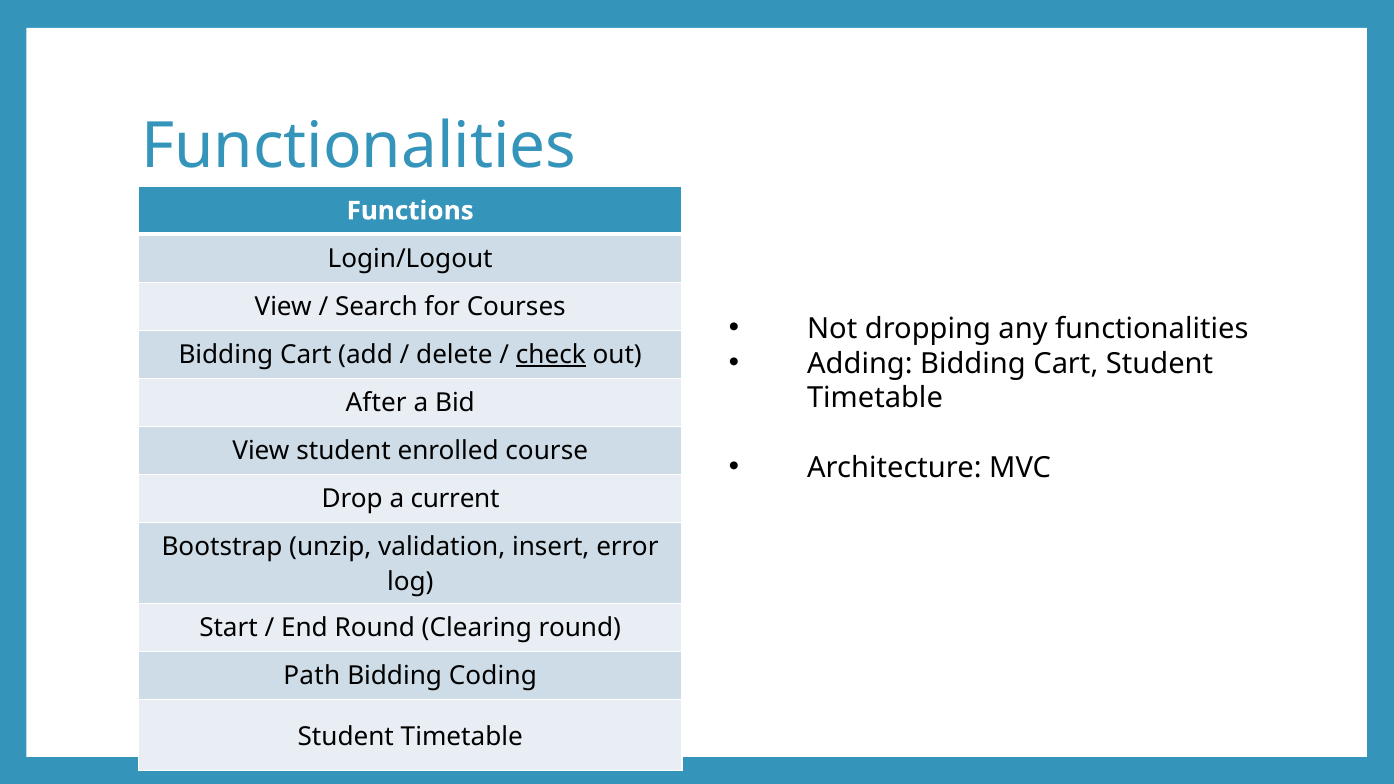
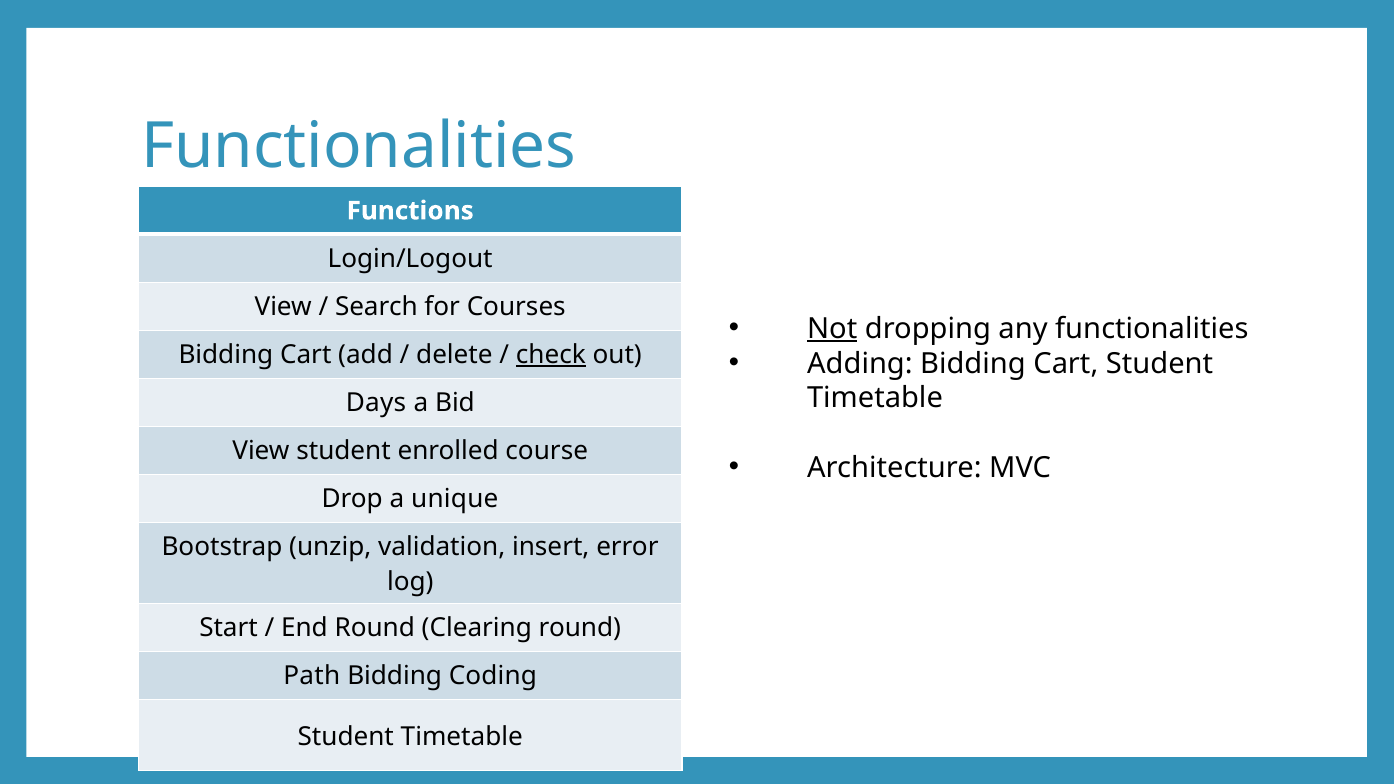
Not underline: none -> present (832, 329)
After: After -> Days (376, 403)
current: current -> unique (455, 499)
